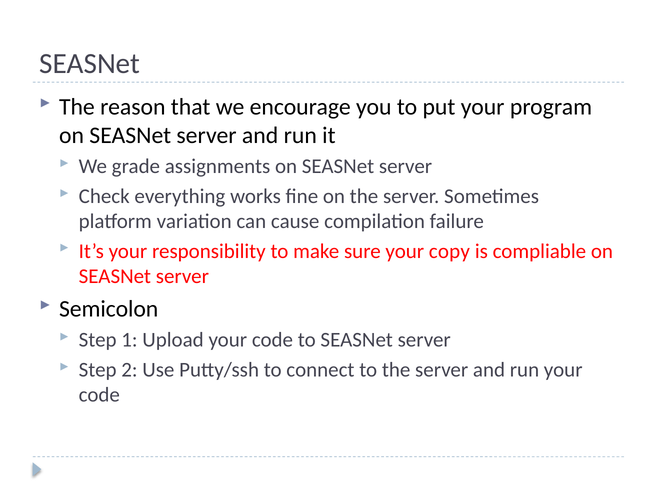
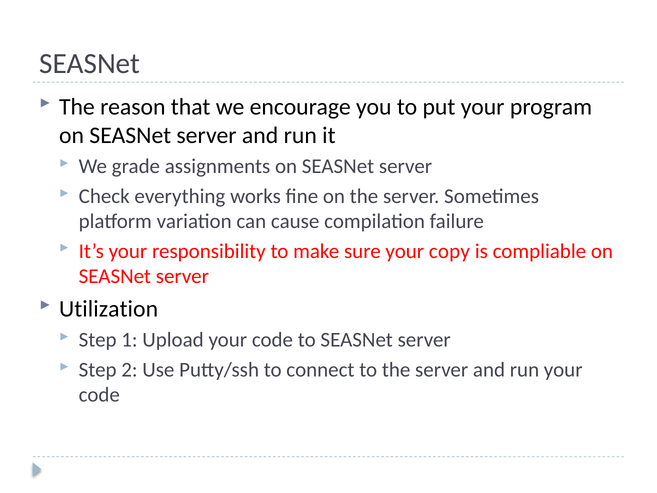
Semicolon: Semicolon -> Utilization (109, 309)
